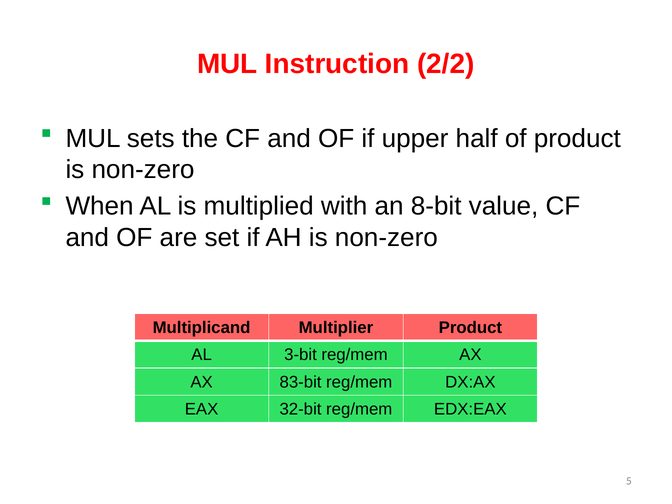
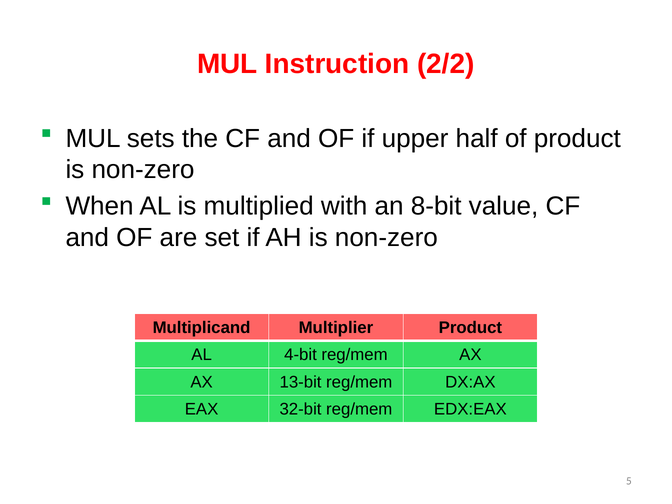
3-bit: 3-bit -> 4-bit (301, 355)
83-bit: 83-bit -> 13-bit (301, 382)
